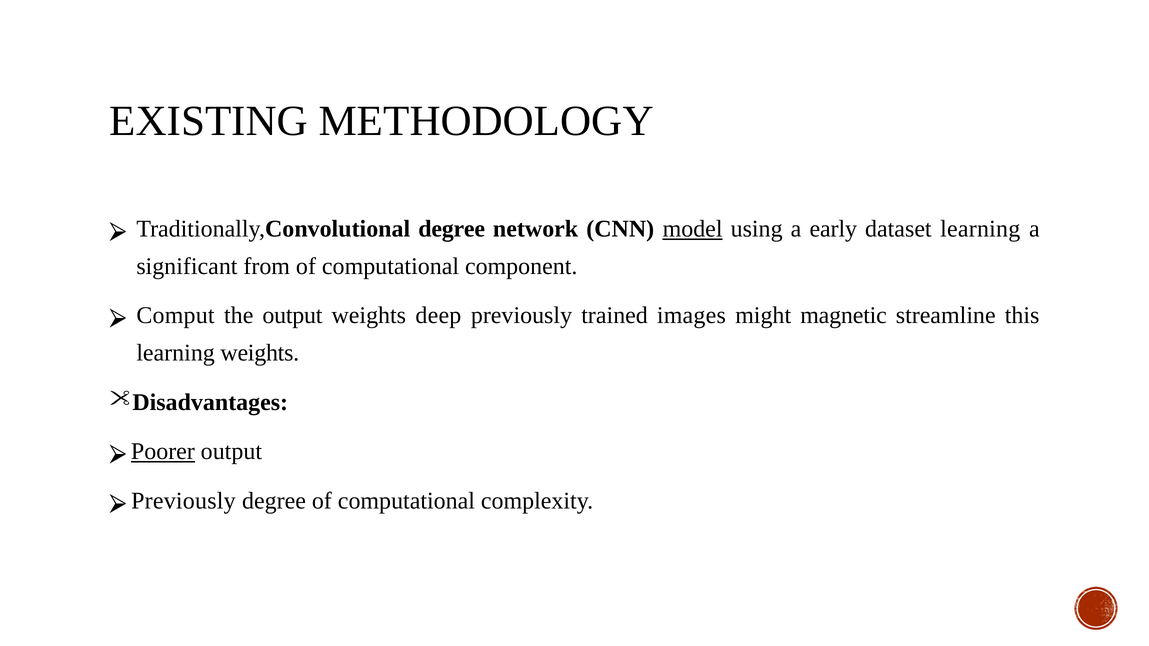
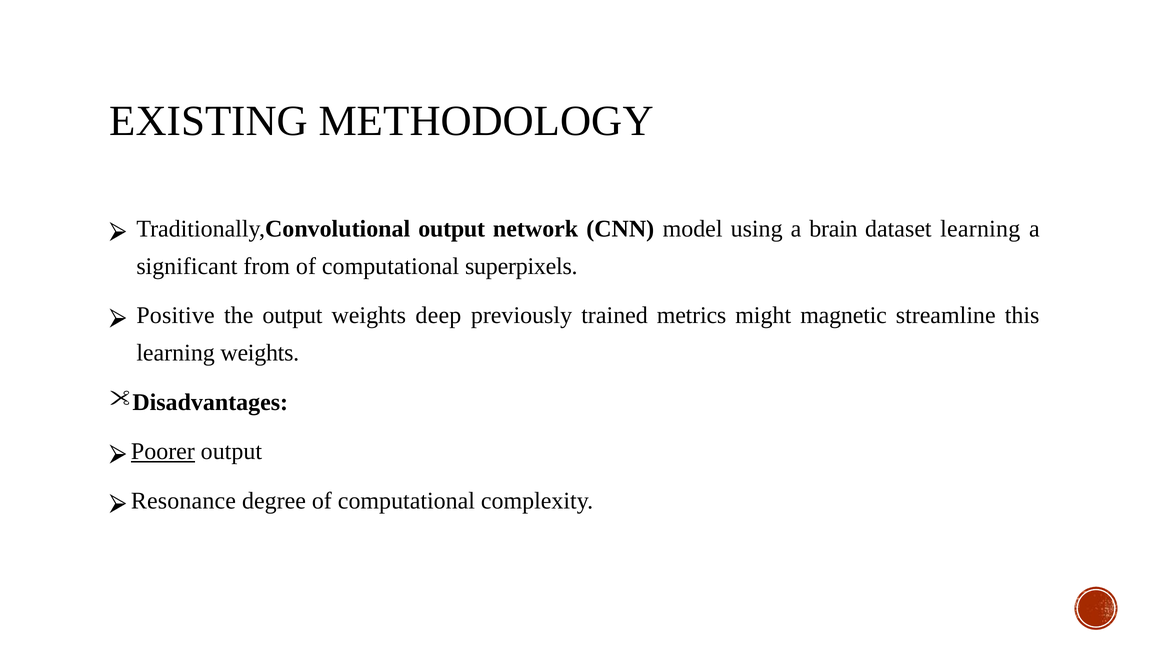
Traditionally,Convolutional degree: degree -> output (452, 229)
model underline: present -> none (693, 229)
early: early -> brain (833, 229)
component: component -> superpixels (521, 266)
Comput: Comput -> Positive (176, 316)
images: images -> metrics (692, 316)
Previously: Previously -> Resonance (183, 501)
